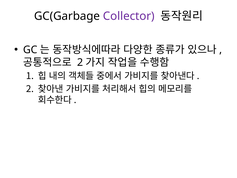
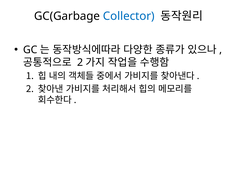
Collector colour: purple -> blue (129, 16)
